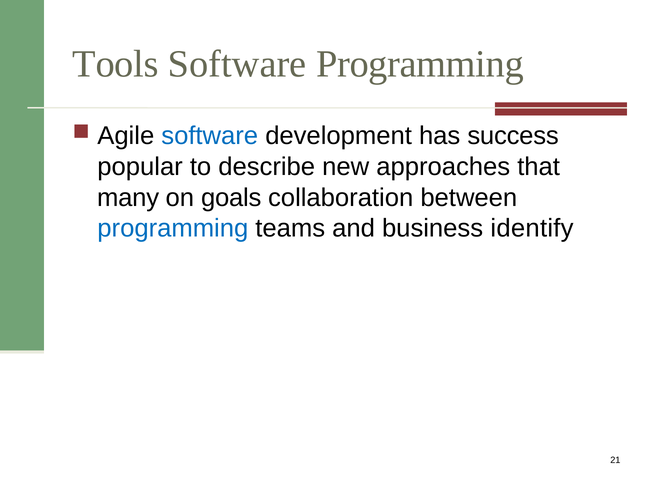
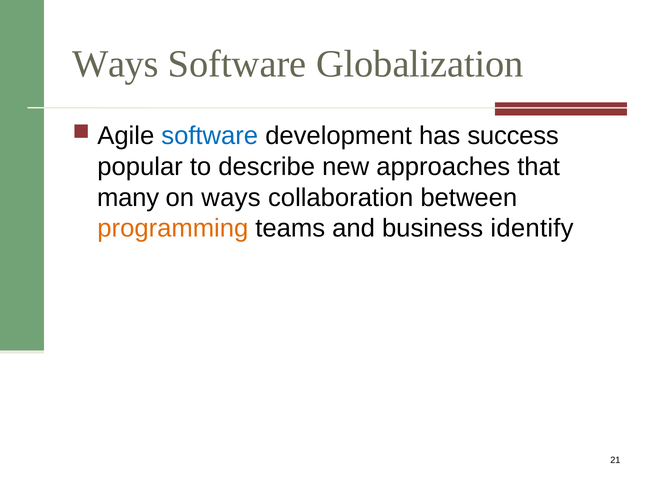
Tools: Tools -> Ways (116, 64)
Software Programming: Programming -> Globalization (420, 64)
on goals: goals -> ways (231, 198)
programming colour: blue -> orange (173, 228)
